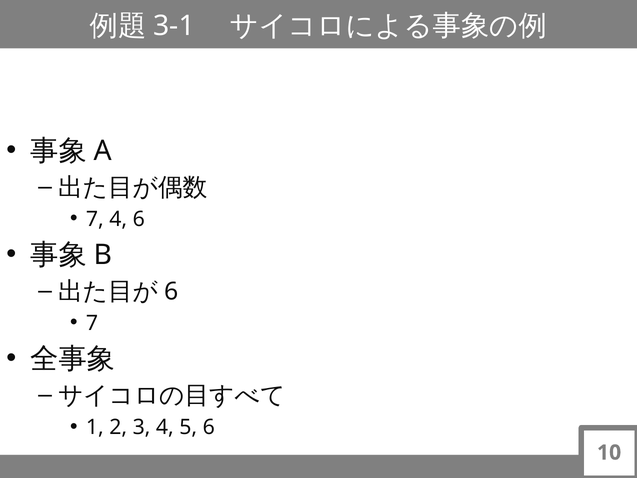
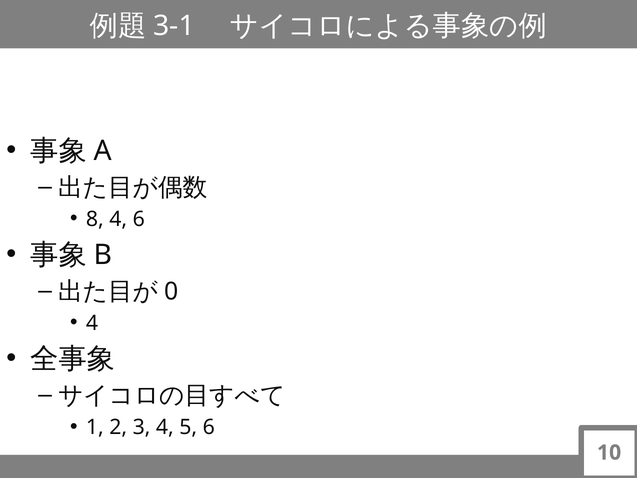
7: 7 -> 8 (95, 219)
6: 6 -> 0 (171, 291)
7: 7 -> 4 (92, 323)
